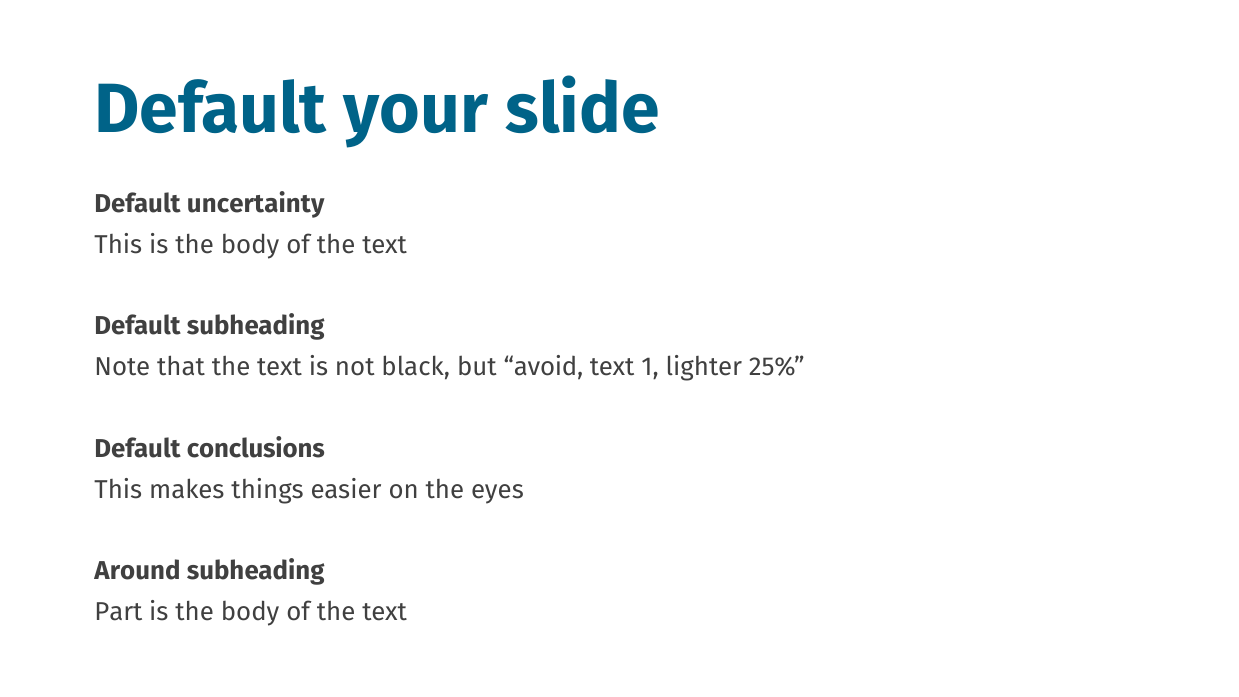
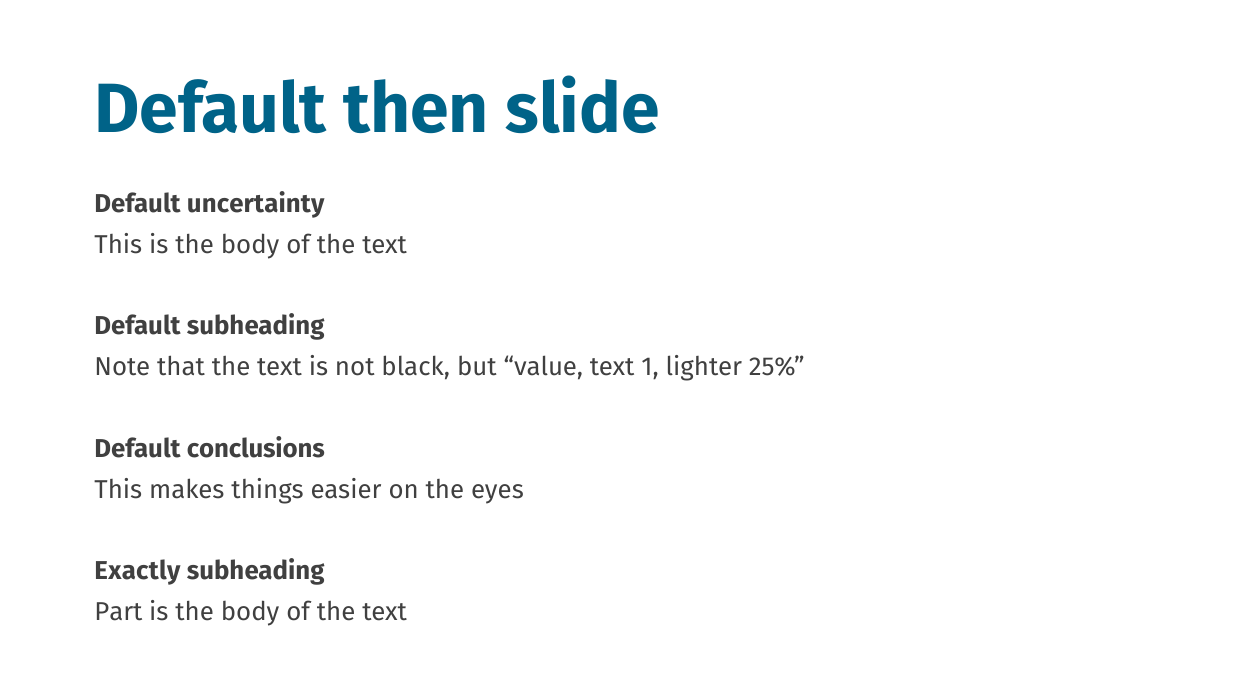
your: your -> then (416, 109)
avoid: avoid -> value (543, 367)
Around: Around -> Exactly (137, 571)
